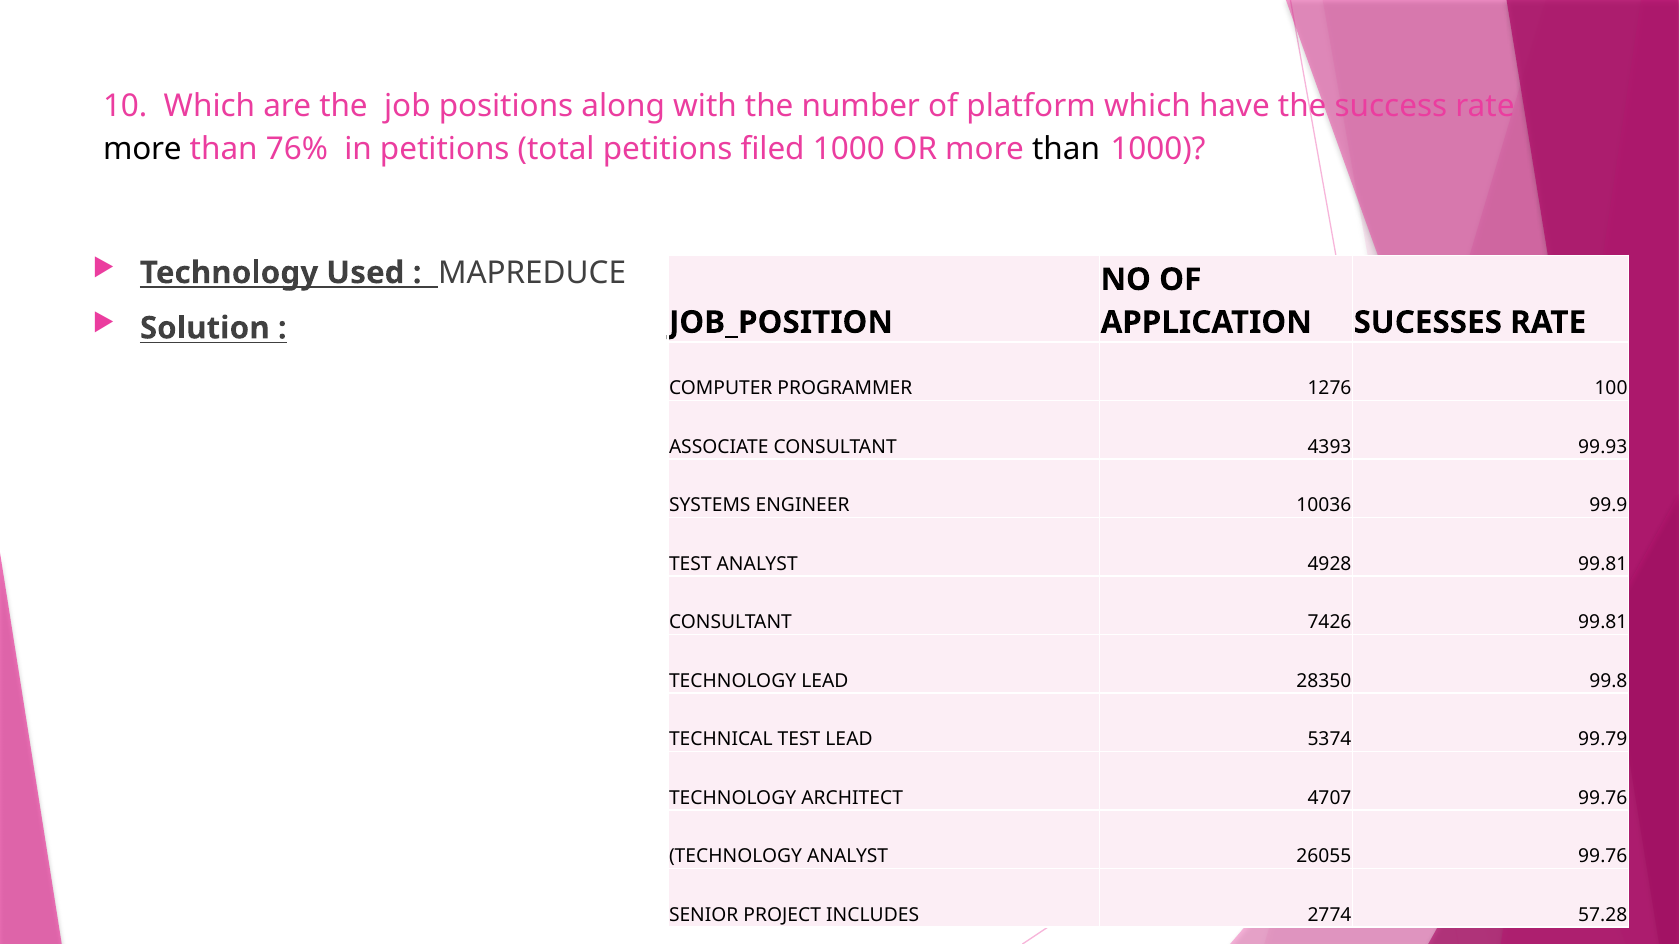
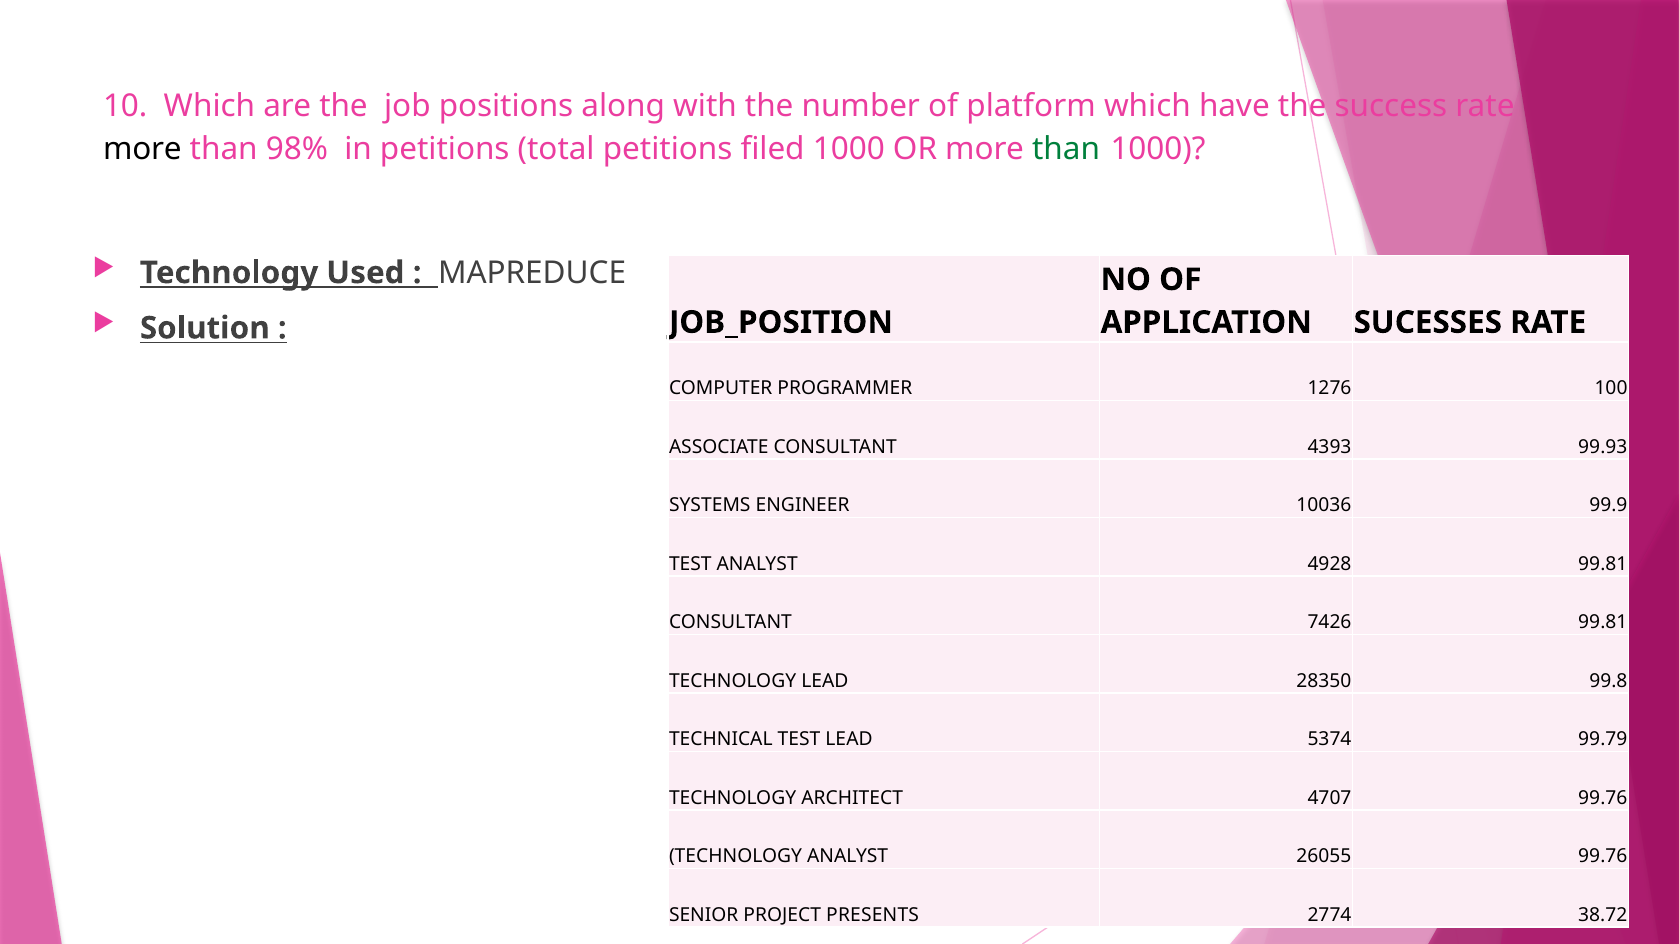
76%: 76% -> 98% (297, 149)
than colour: black -> green (1066, 149)
INCLUDES: INCLUDES -> PRESENTS (873, 915)
57.28: 57.28 -> 38.72 (1603, 915)
